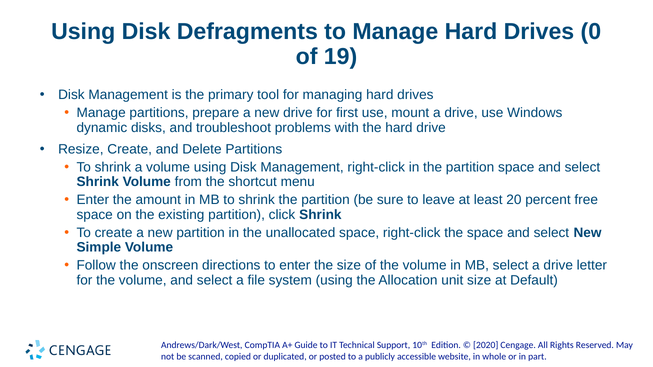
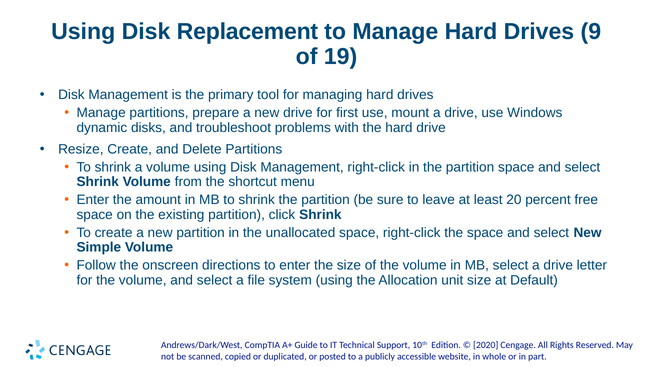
Defragments: Defragments -> Replacement (247, 32)
0: 0 -> 9 (591, 32)
